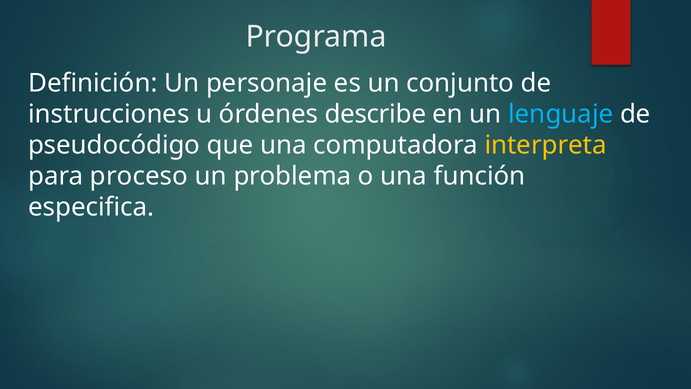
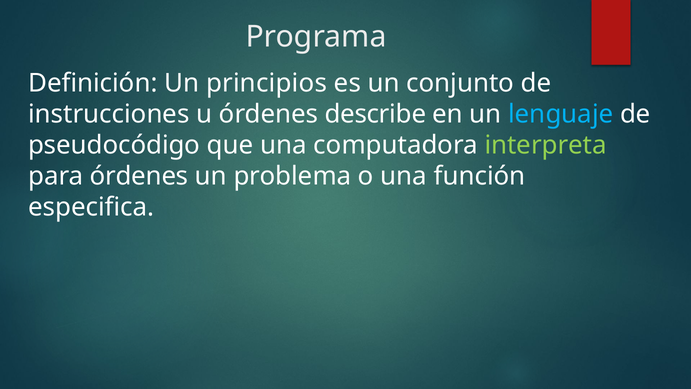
personaje: personaje -> principios (266, 83)
interpreta colour: yellow -> light green (546, 145)
para proceso: proceso -> órdenes (139, 176)
